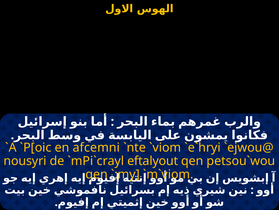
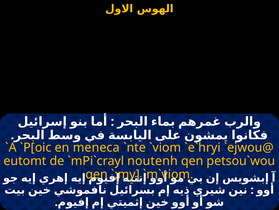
afcemni: afcemni -> meneca (96, 147)
nousyri: nousyri -> eutomt (25, 160)
eftalyout: eftalyout -> noutenh (153, 160)
